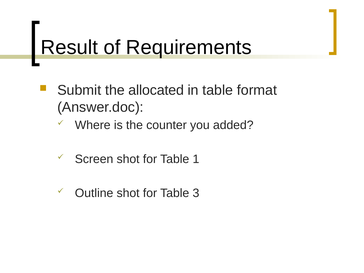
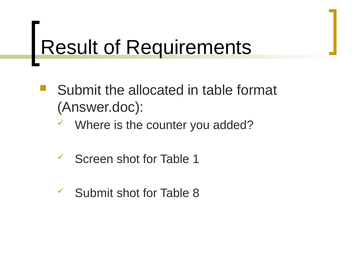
Outline: Outline -> Submit (94, 193)
3: 3 -> 8 (196, 193)
